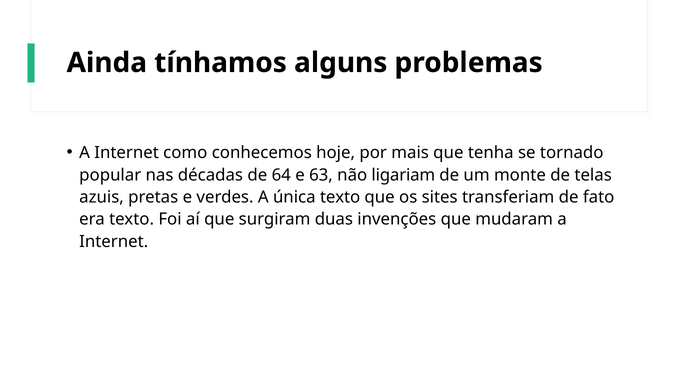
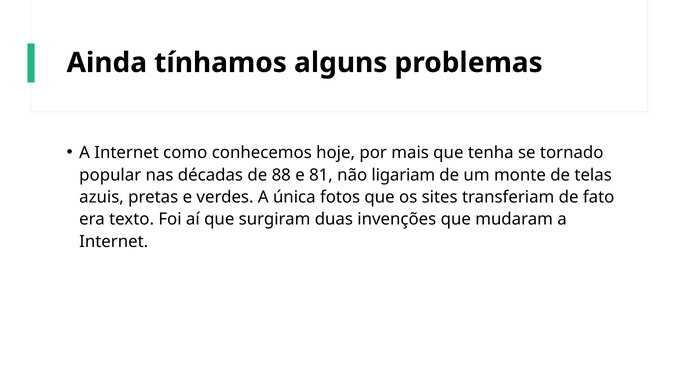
64: 64 -> 88 (281, 175)
63: 63 -> 81 (321, 175)
única texto: texto -> fotos (340, 197)
